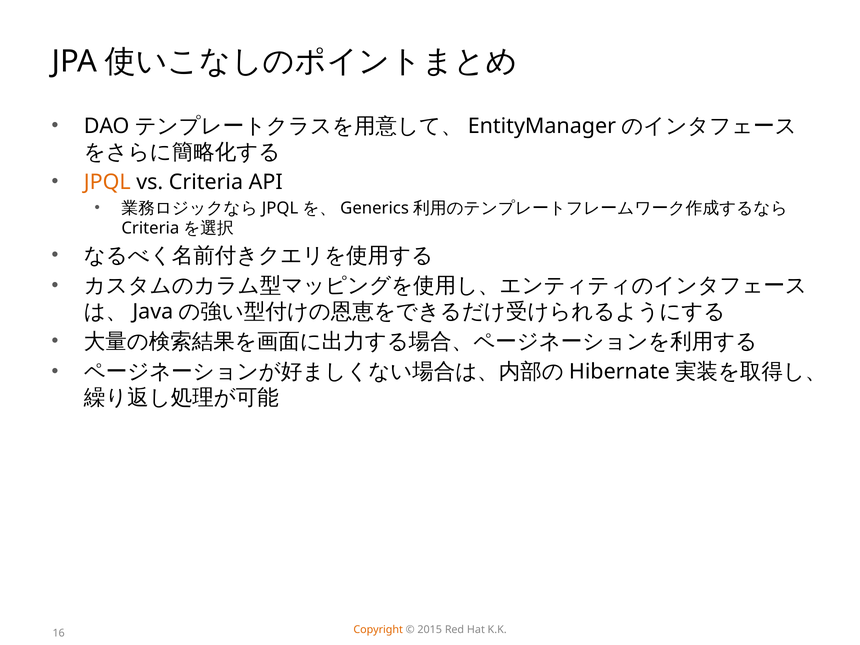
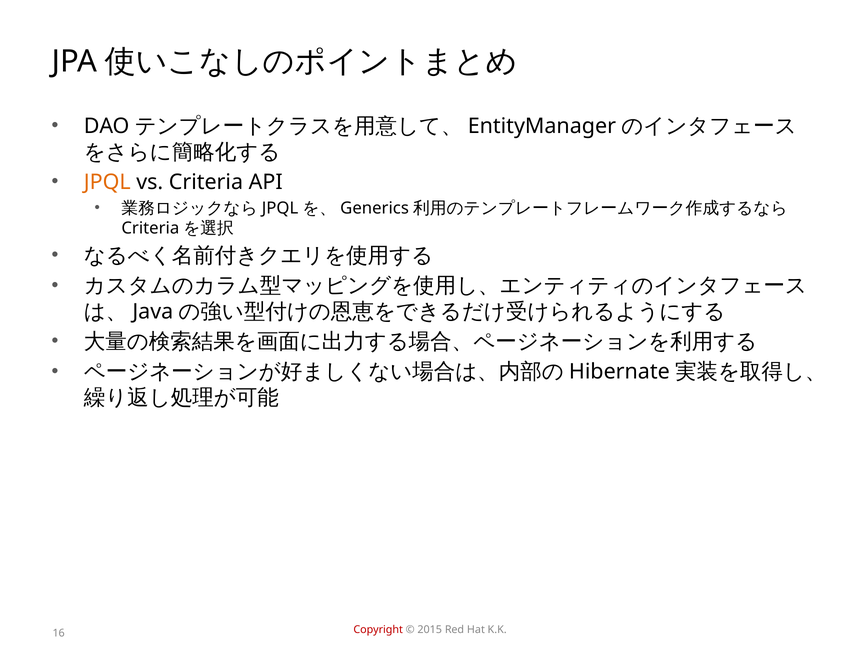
Copyright colour: orange -> red (378, 630)
